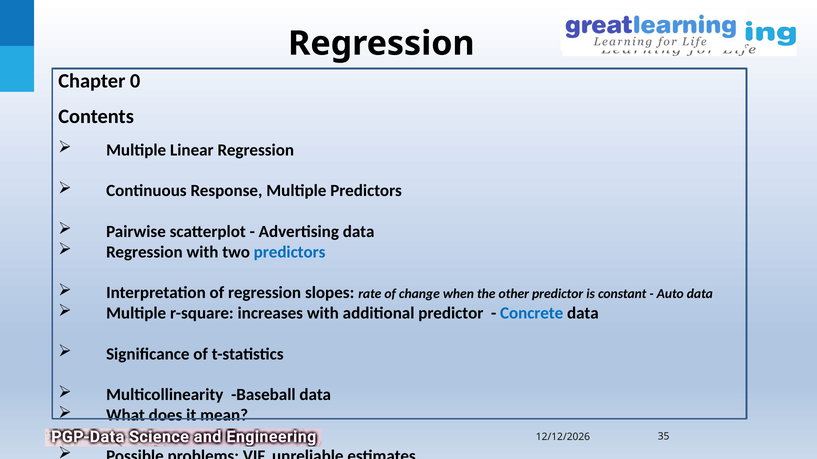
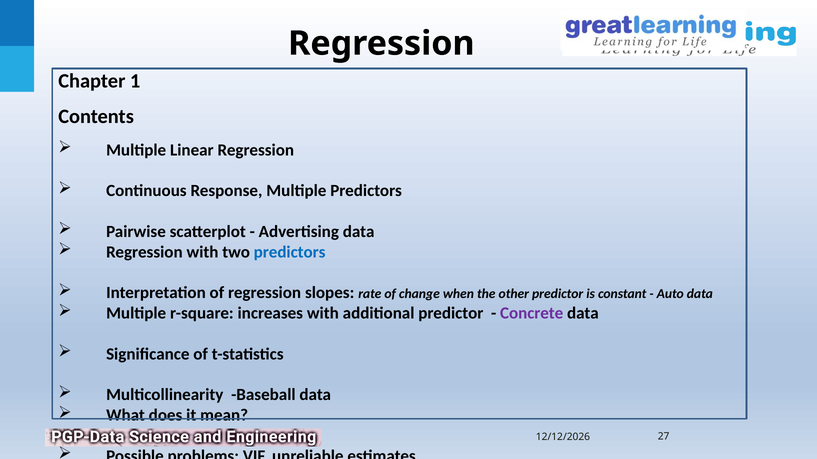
0: 0 -> 1 (135, 81)
Concrete colour: blue -> purple (532, 314)
35: 35 -> 27 (664, 437)
